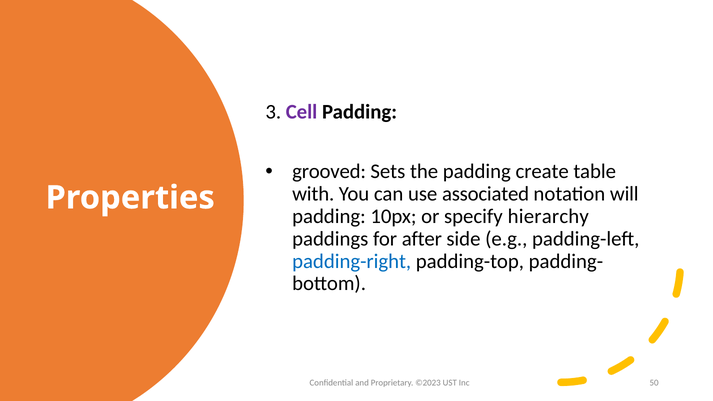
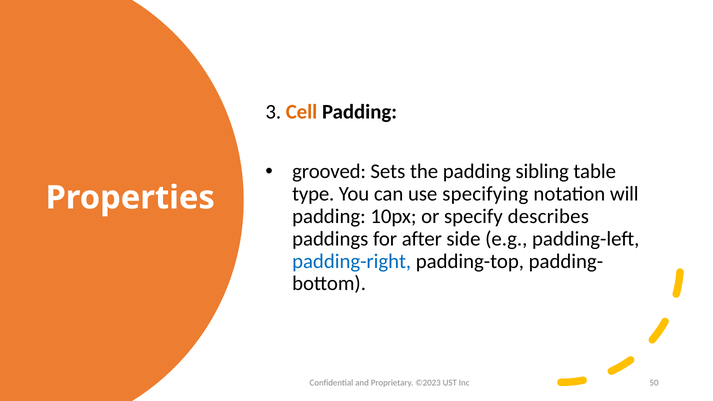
Cell colour: purple -> orange (302, 112)
create: create -> sibling (542, 172)
with: with -> type (313, 194)
associated: associated -> specifying (485, 194)
hierarchy: hierarchy -> describes (548, 216)
